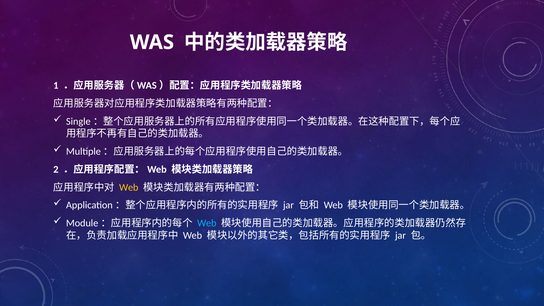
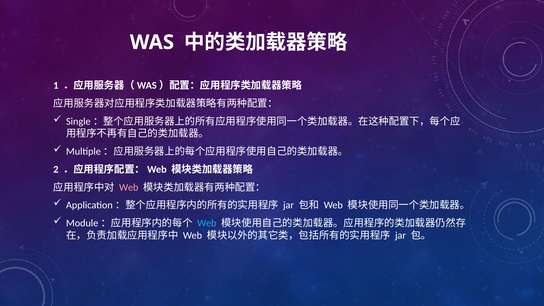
Web colour: yellow -> pink (129, 187)
